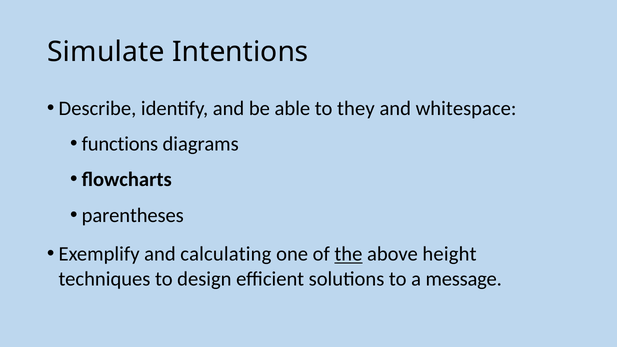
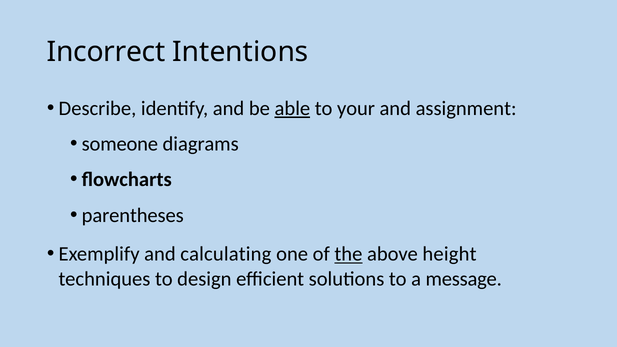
Simulate: Simulate -> Incorrect (106, 52)
able underline: none -> present (292, 108)
they: they -> your (356, 108)
whitespace: whitespace -> assignment (466, 108)
functions: functions -> someone (120, 144)
